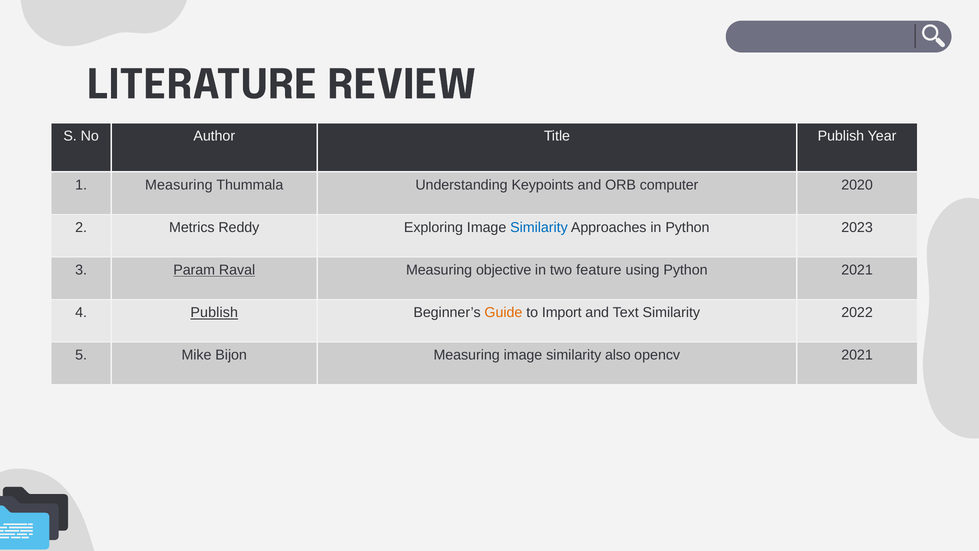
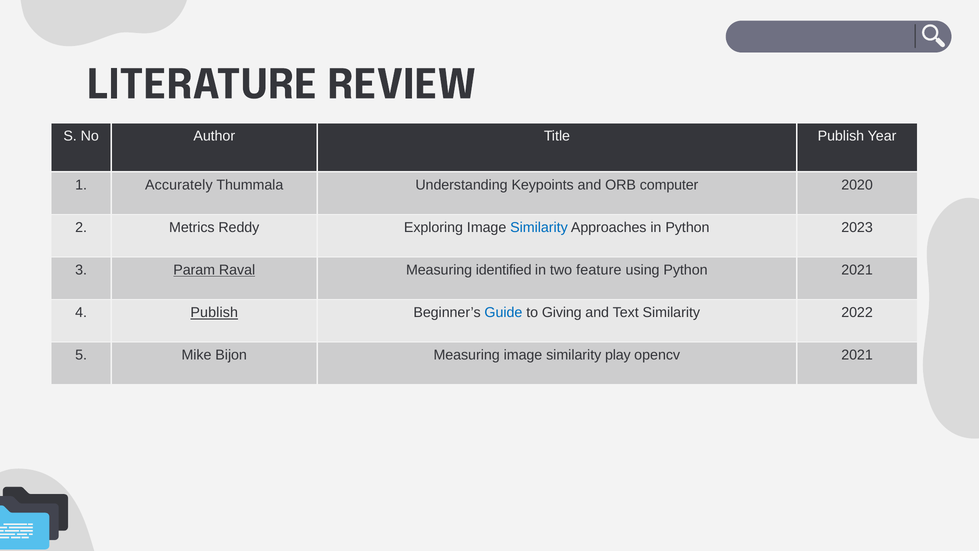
1 Measuring: Measuring -> Accurately (179, 185)
objective: objective -> identified (504, 270)
Guide colour: orange -> blue (503, 312)
Import: Import -> Giving (562, 312)
also: also -> play (618, 355)
